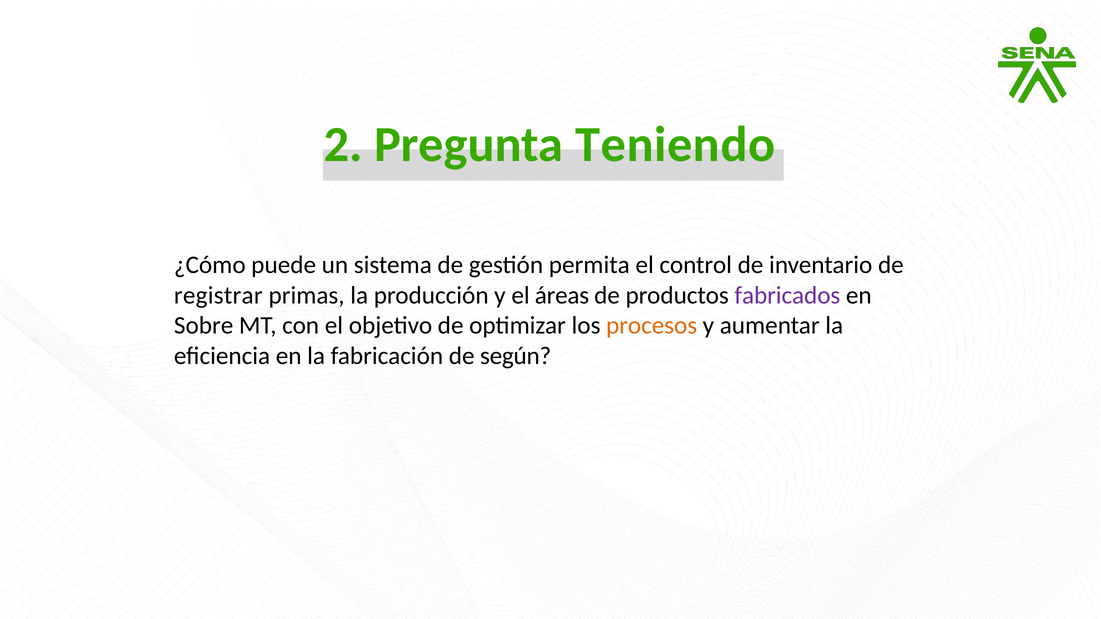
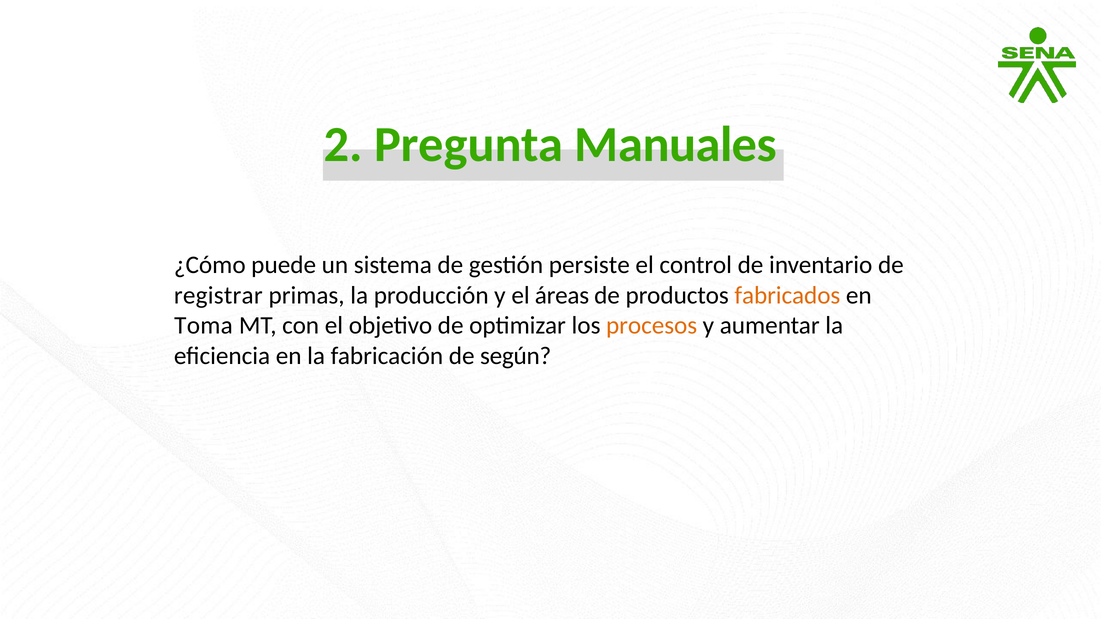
Teniendo: Teniendo -> Manuales (676, 145)
permita: permita -> persiste (589, 265)
fabricados colour: purple -> orange (787, 296)
Sobre: Sobre -> Toma (204, 326)
